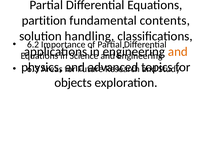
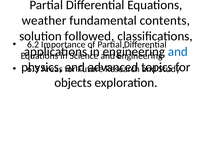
partition: partition -> weather (44, 21)
handling: handling -> followed (90, 36)
and colour: orange -> blue (178, 52)
